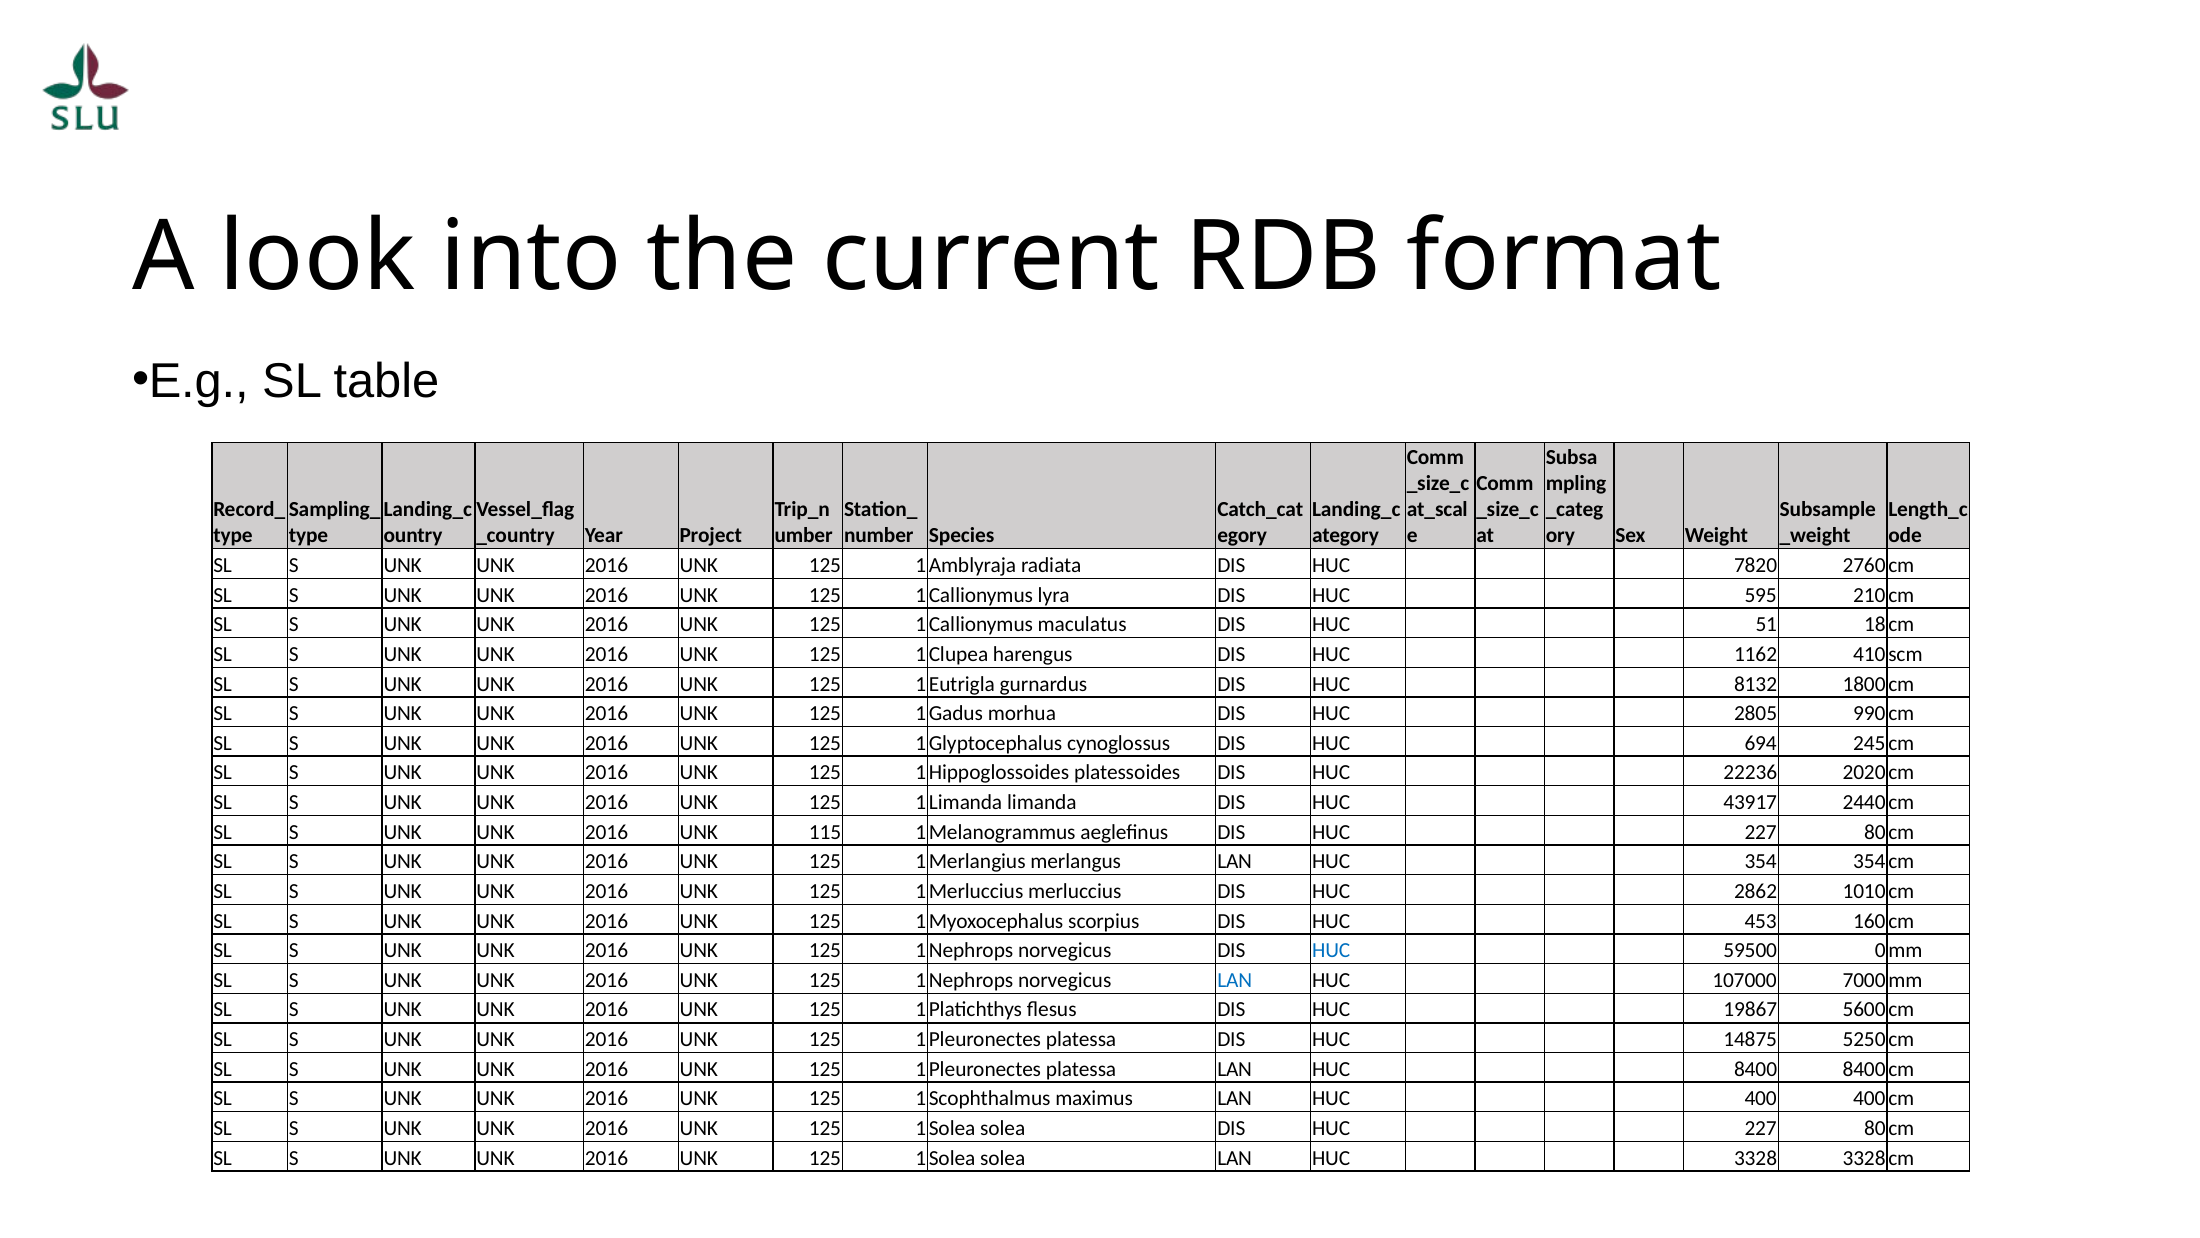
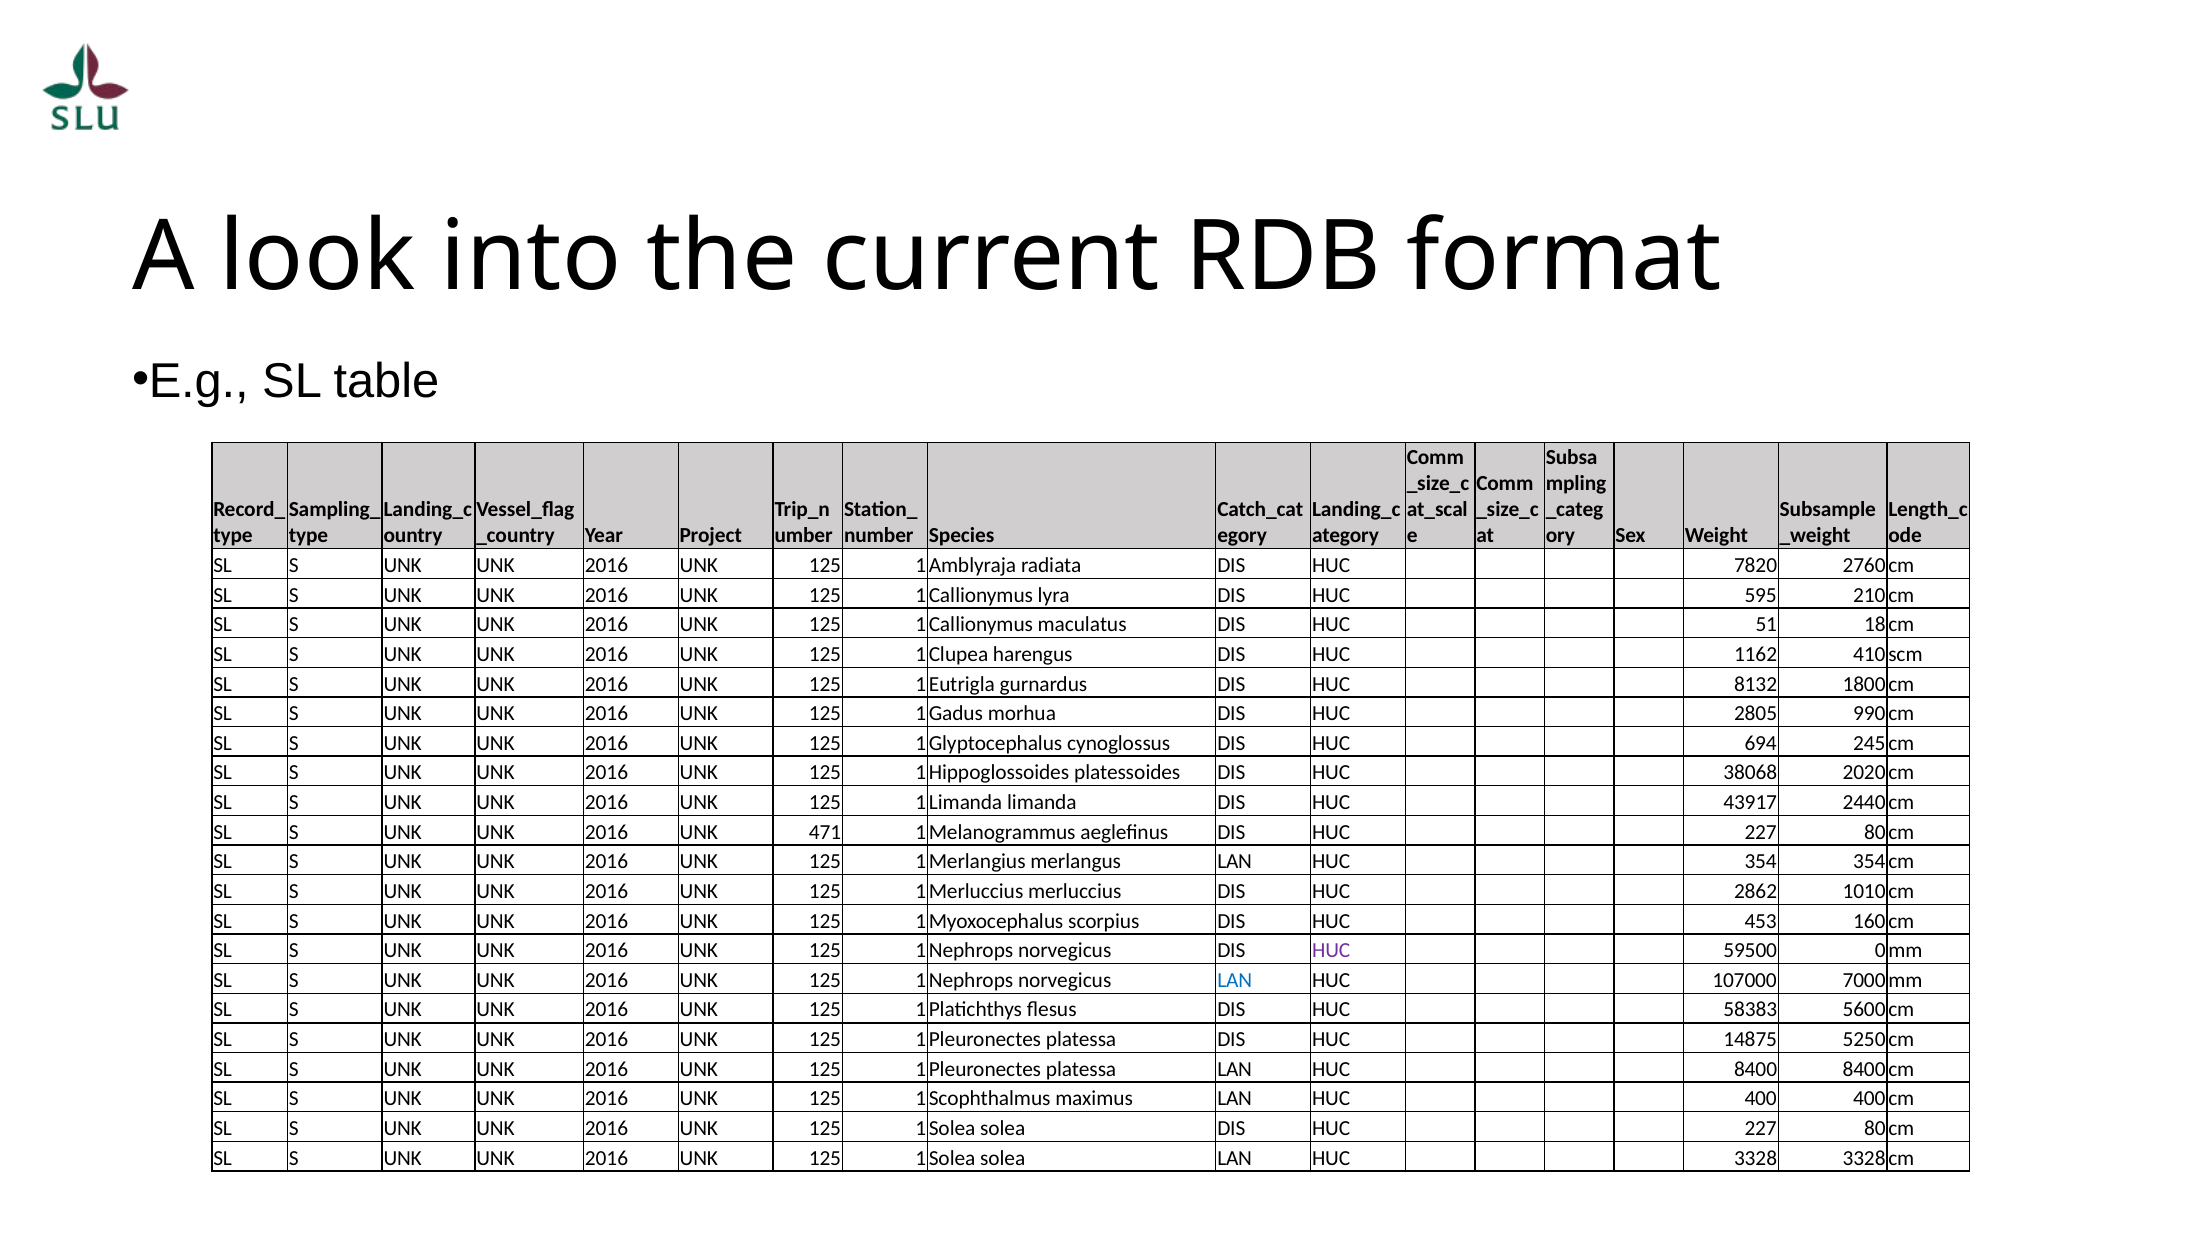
22236: 22236 -> 38068 (1750, 773)
115: 115 -> 471 (825, 832)
HUC colour: blue -> purple (1331, 950)
19867: 19867 -> 58383 (1750, 1010)
